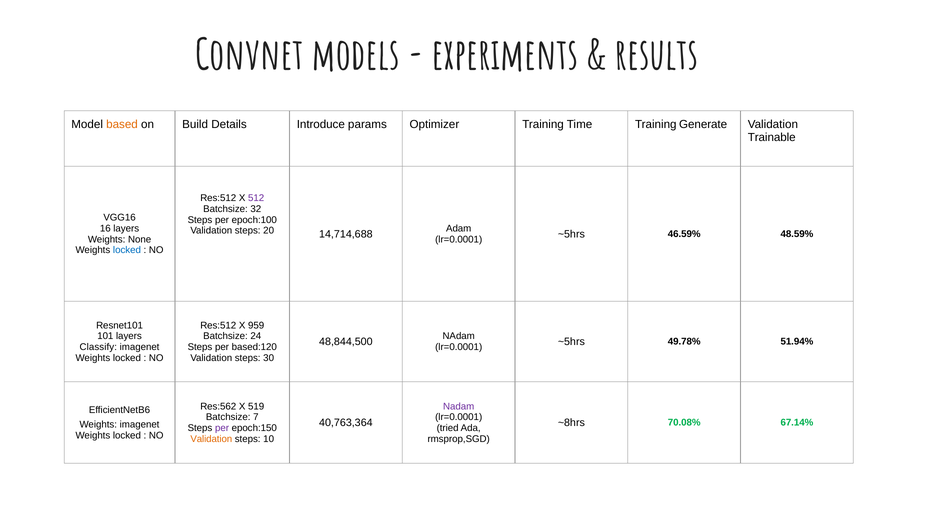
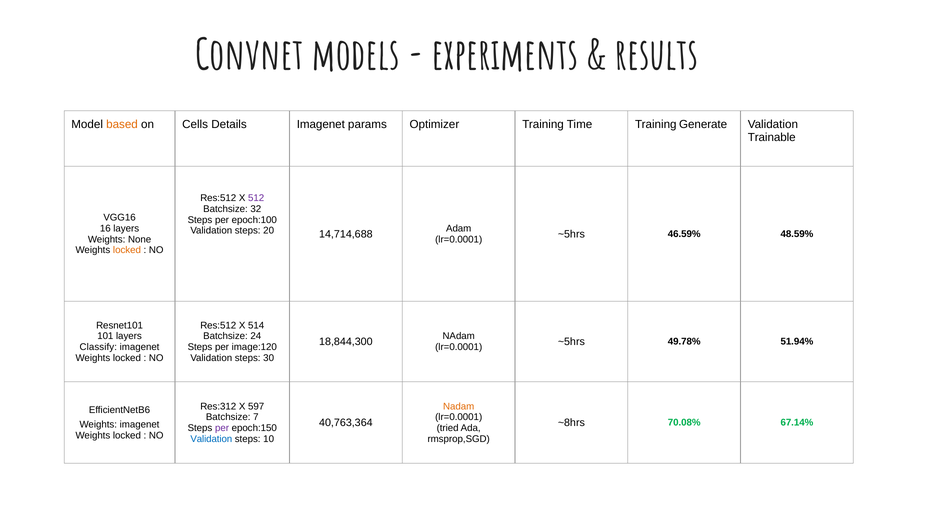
Build: Build -> Cells (195, 125)
Details Introduce: Introduce -> Imagenet (321, 125)
locked colour: blue -> orange (127, 250)
959: 959 -> 514 (256, 326)
48,844,500: 48,844,500 -> 18,844,300 (346, 342)
based:120: based:120 -> image:120 (254, 347)
Res:562: Res:562 -> Res:312 (218, 407)
519: 519 -> 597 (256, 407)
Nadam colour: purple -> orange (459, 407)
Validation colour: orange -> blue (211, 439)
